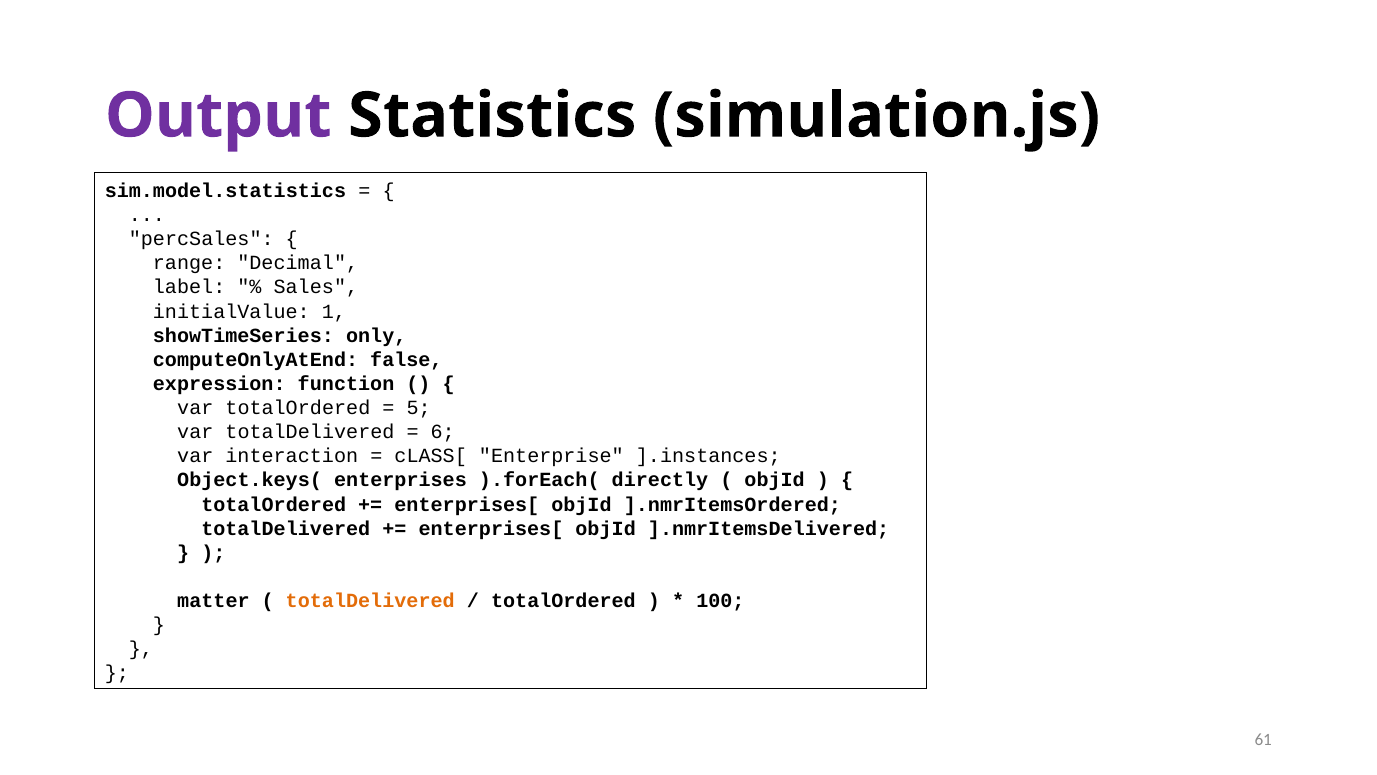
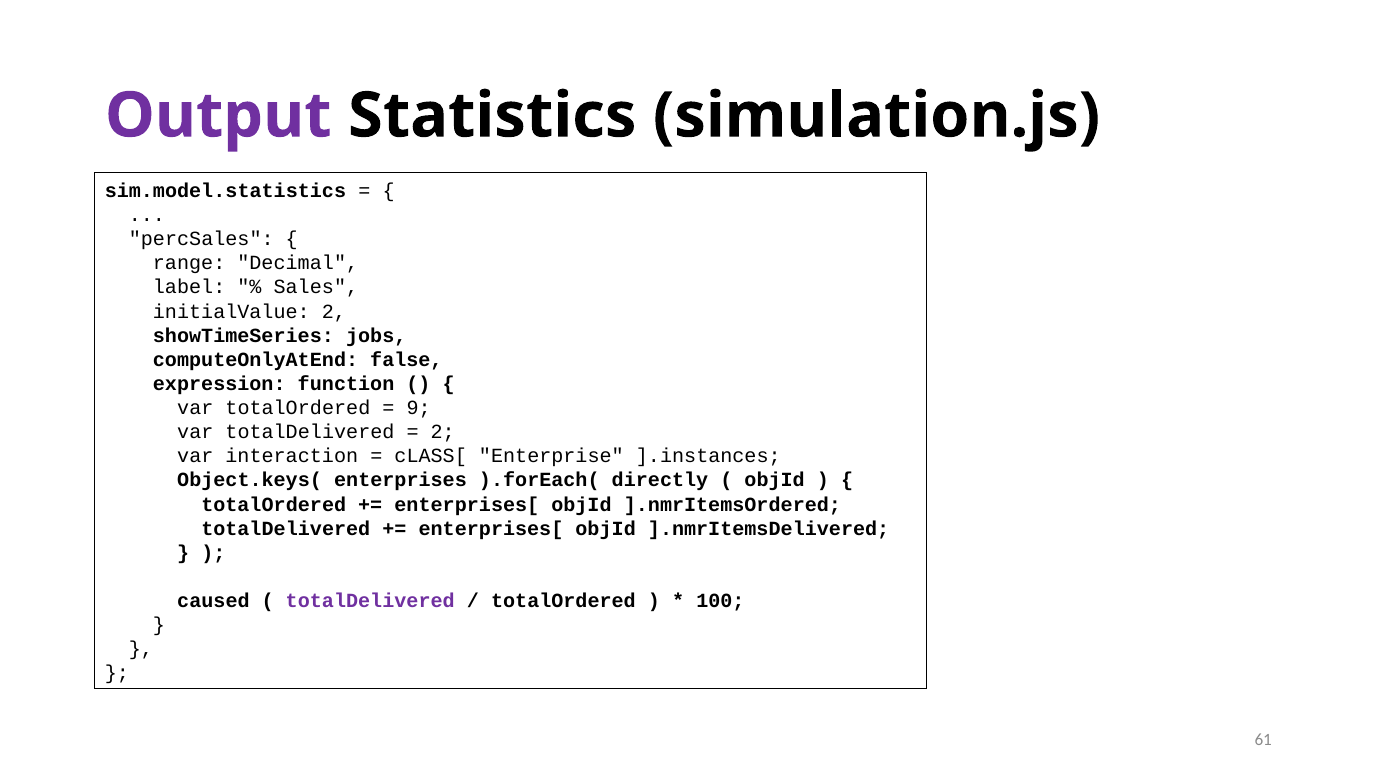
initialValue 1: 1 -> 2 (334, 311)
only: only -> jobs (376, 335)
5: 5 -> 9 (419, 408)
6: 6 -> 2 (443, 432)
matter: matter -> caused (213, 601)
totalDelivered colour: orange -> purple (370, 601)
